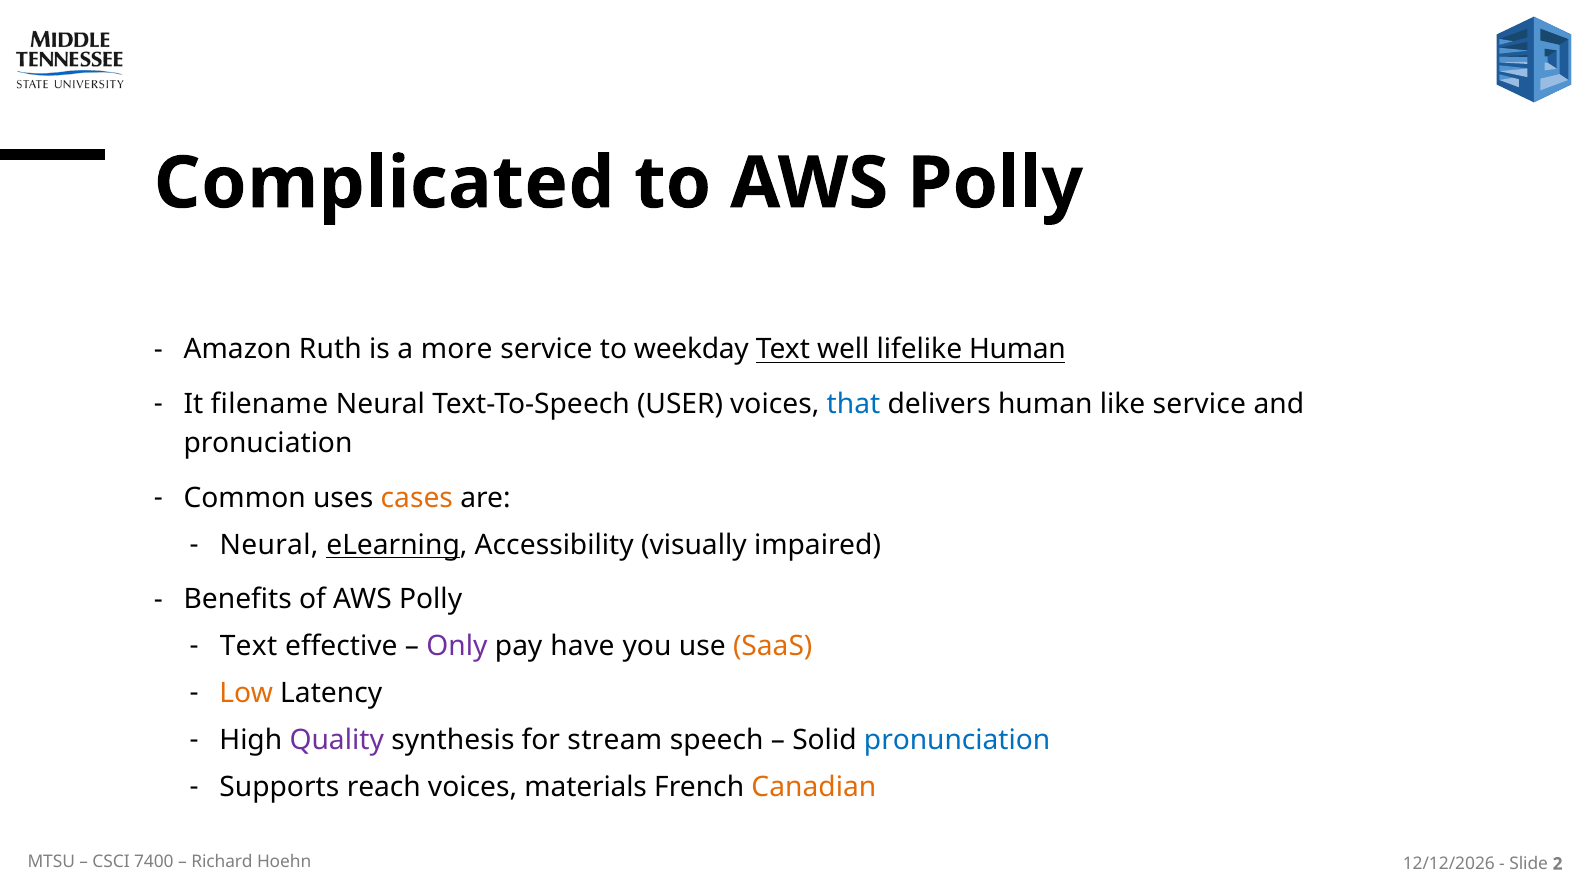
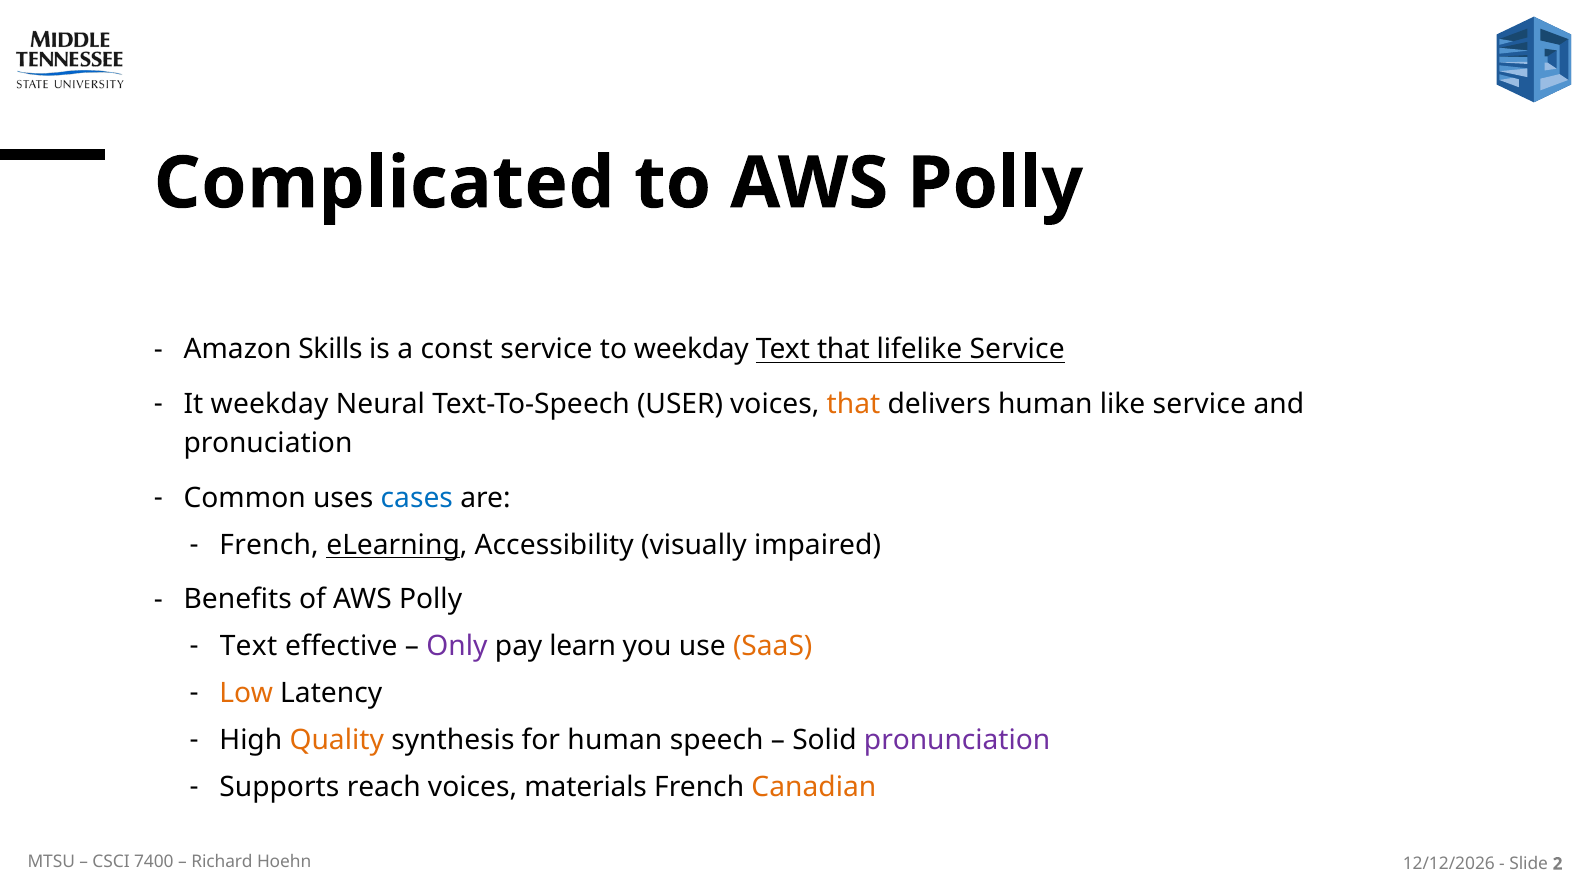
Ruth: Ruth -> Skills (331, 350)
more: more -> const (457, 350)
Text well: well -> that (843, 350)
lifelike Human: Human -> Service (1017, 350)
It filename: filename -> weekday (270, 404)
that colour: blue -> orange (854, 404)
cases colour: orange -> blue (417, 498)
Neural: Neural -> French (269, 545)
have: have -> learn (583, 646)
Quality colour: purple -> orange (337, 740)
for stream: stream -> human (615, 740)
pronunciation colour: blue -> purple (957, 740)
